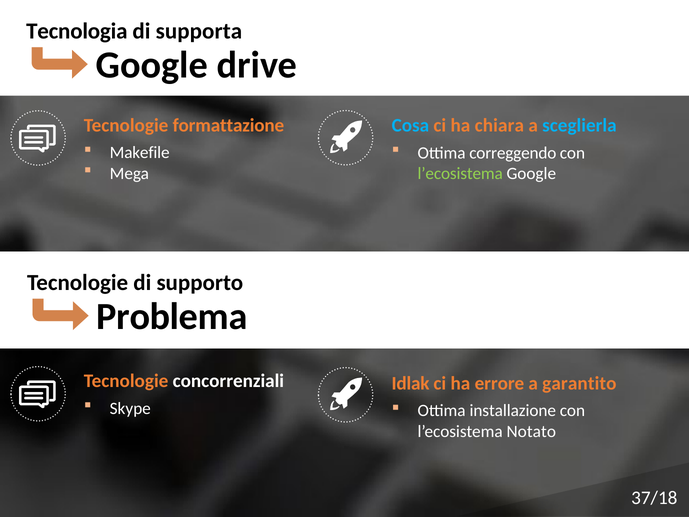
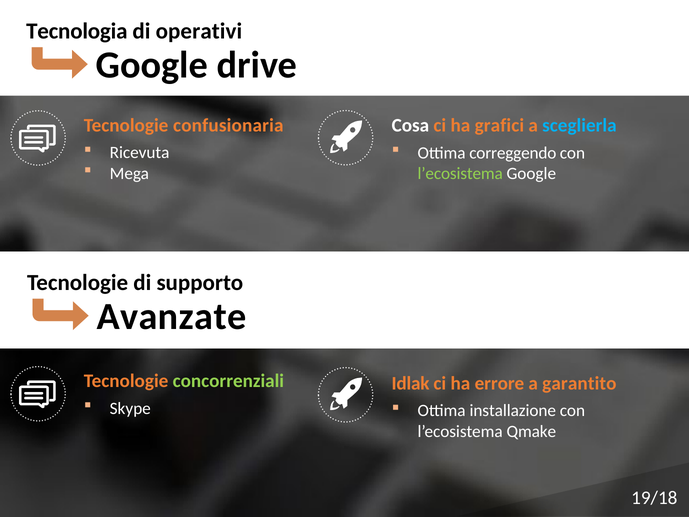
supporta: supporta -> operativi (199, 31)
formattazione: formattazione -> confusionaria (228, 125)
Cosa colour: light blue -> white (410, 126)
chiara: chiara -> grafici (499, 126)
Makefile: Makefile -> Ricevuta (140, 153)
Problema: Problema -> Avanzate (172, 317)
concorrenziali colour: white -> light green (228, 381)
Notato: Notato -> Qmake (531, 431)
37/18: 37/18 -> 19/18 (654, 498)
